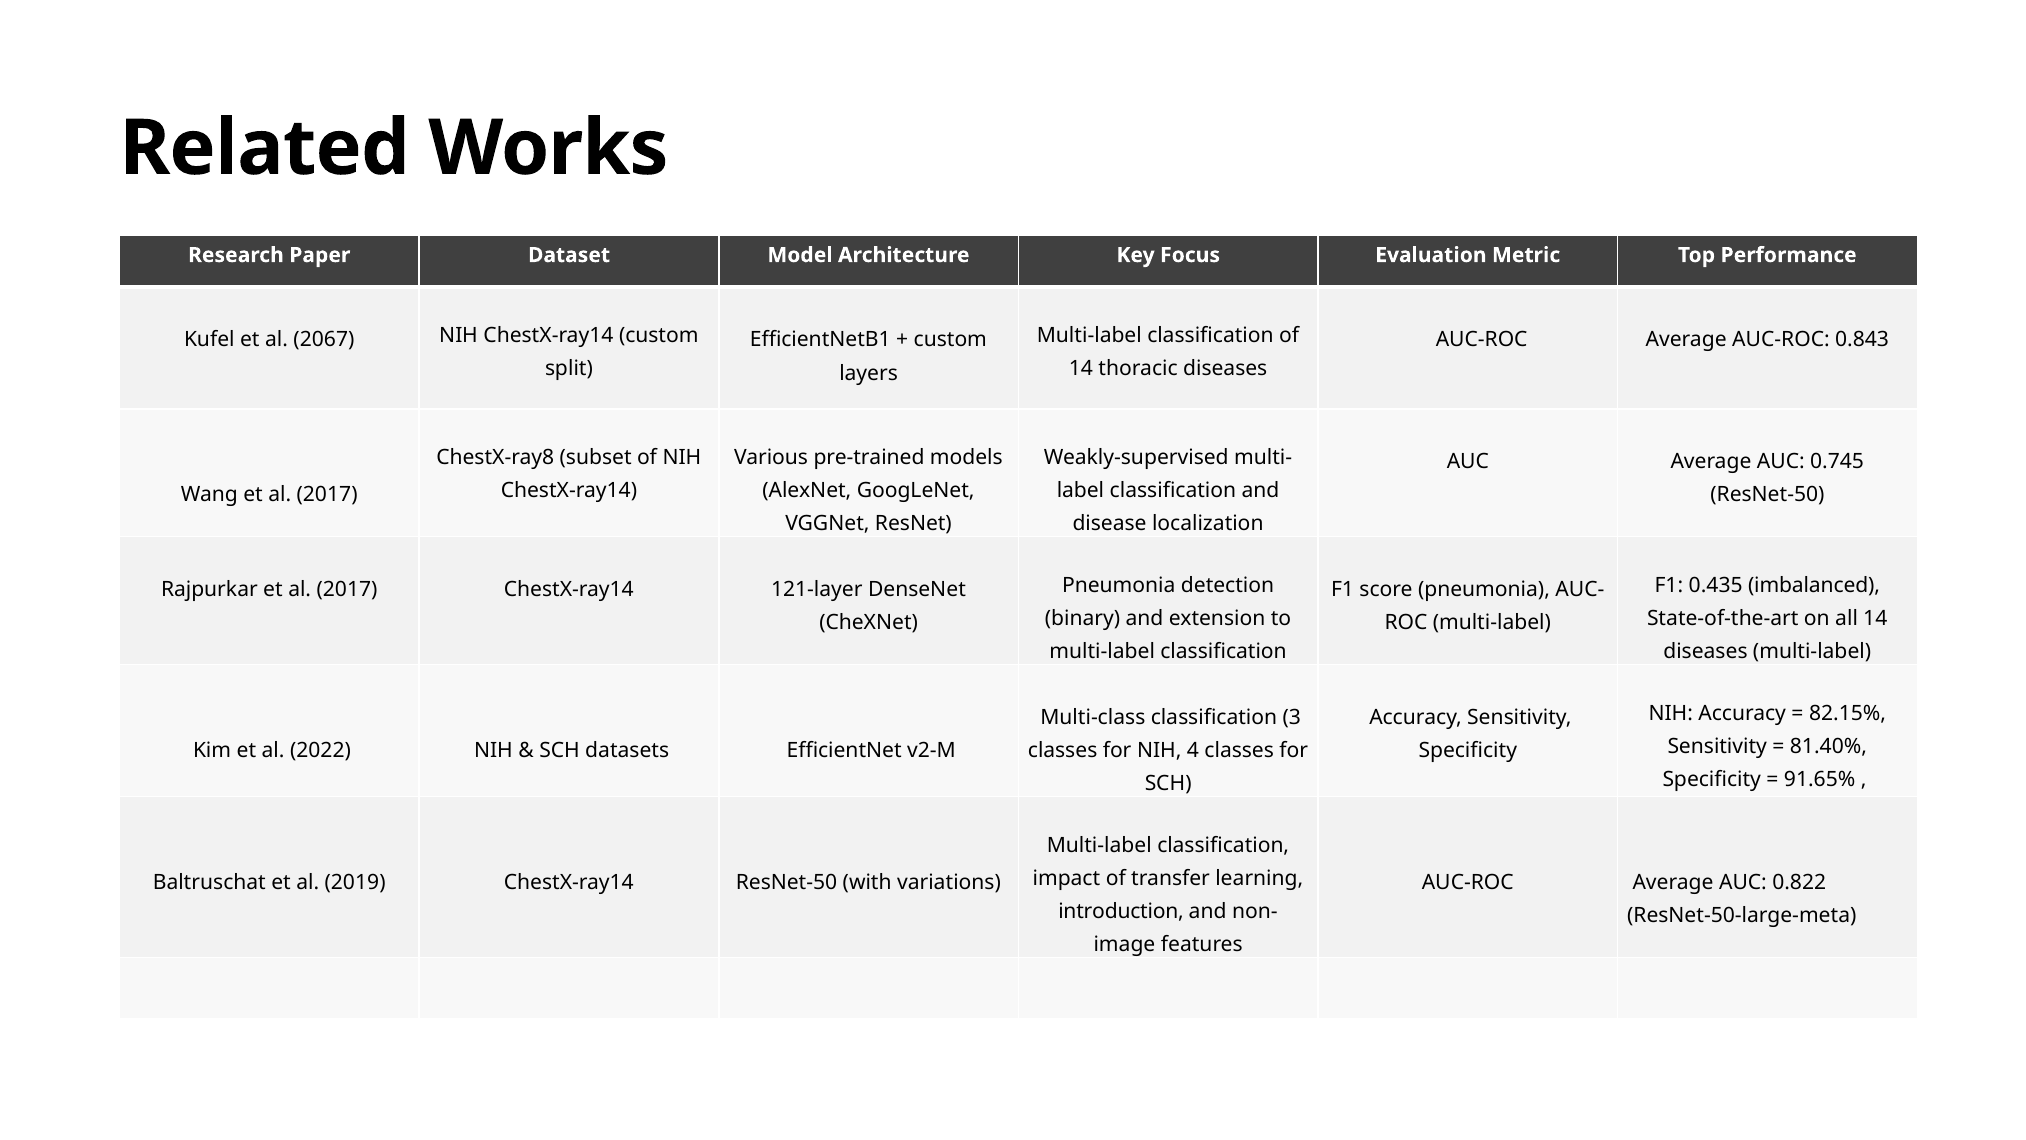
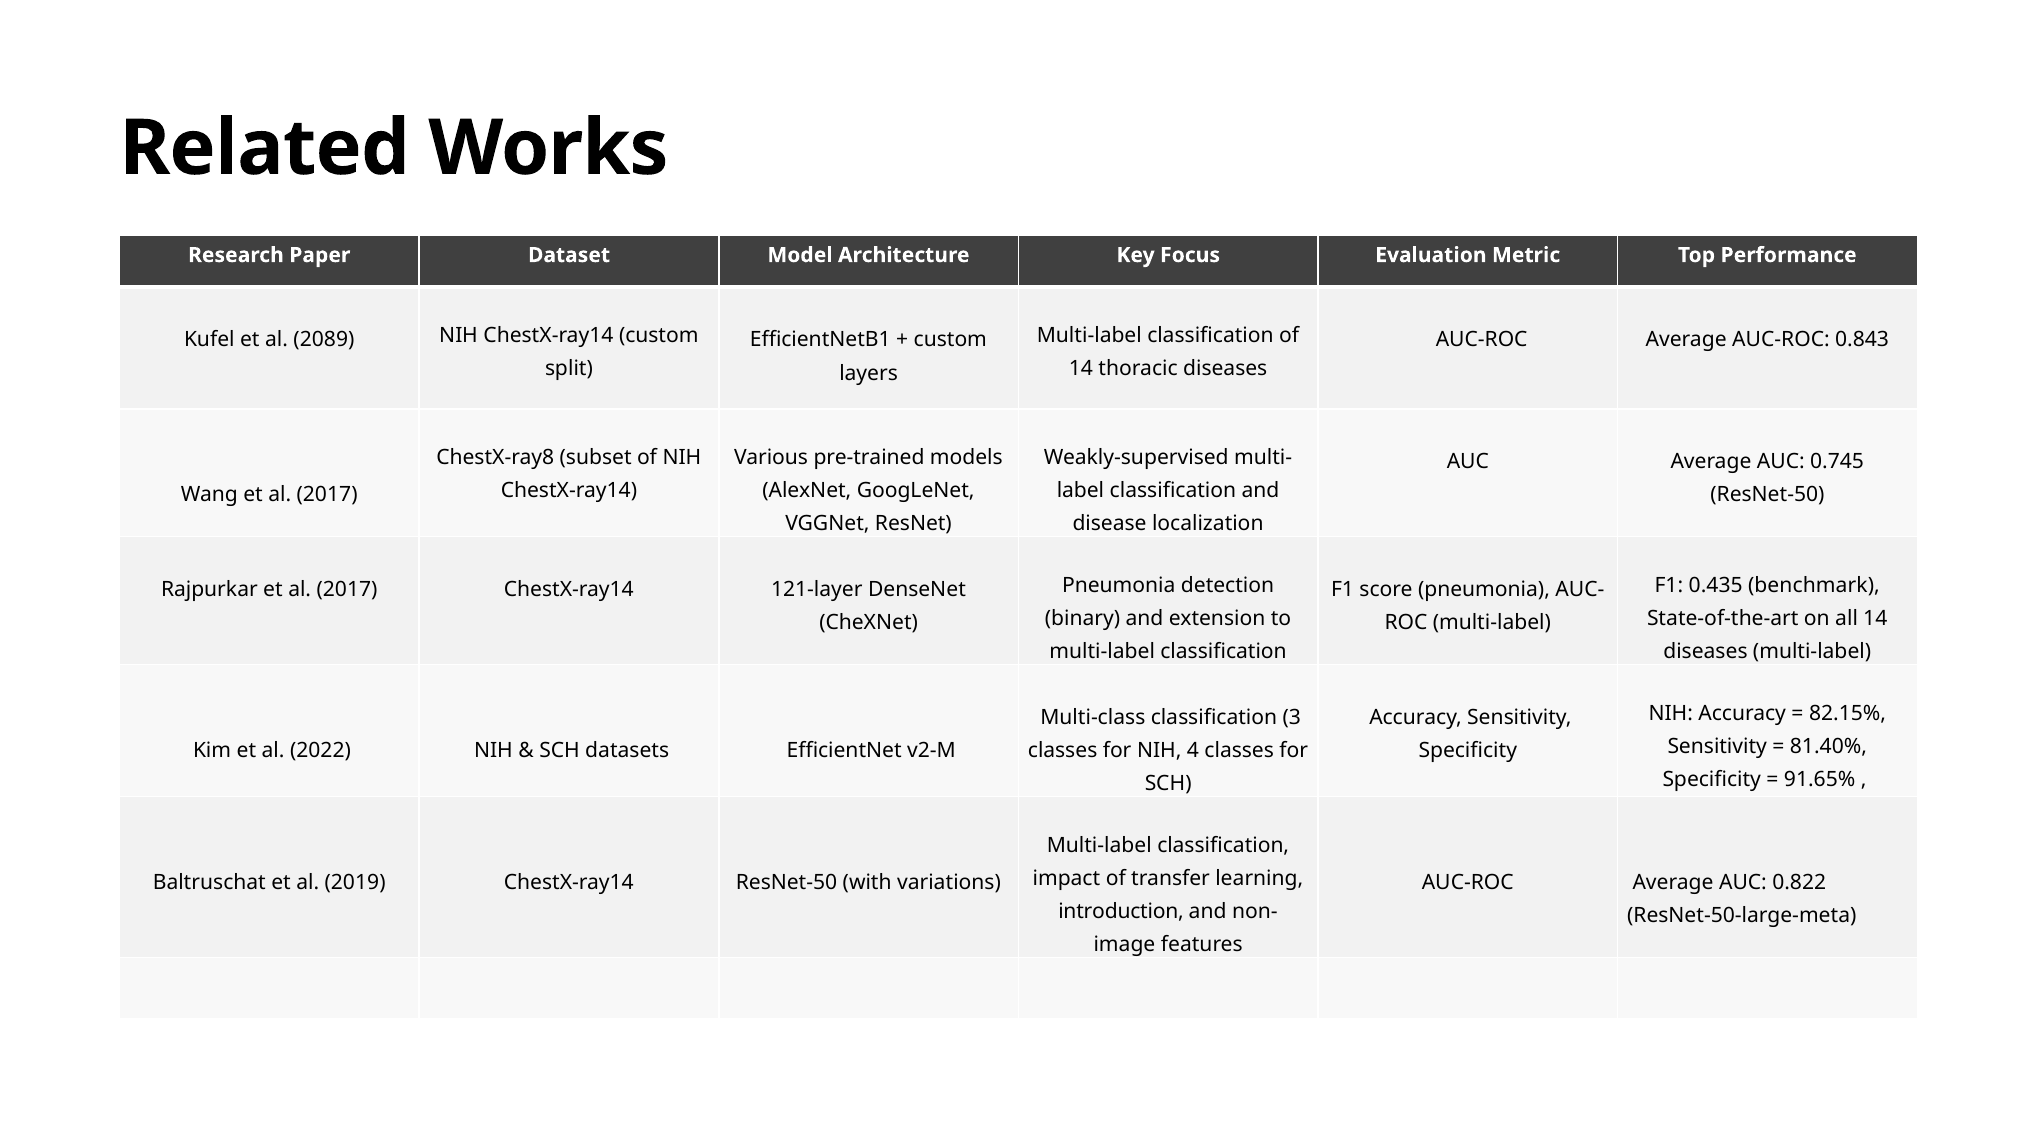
2067: 2067 -> 2089 (324, 340)
imbalanced: imbalanced -> benchmark (1814, 585)
